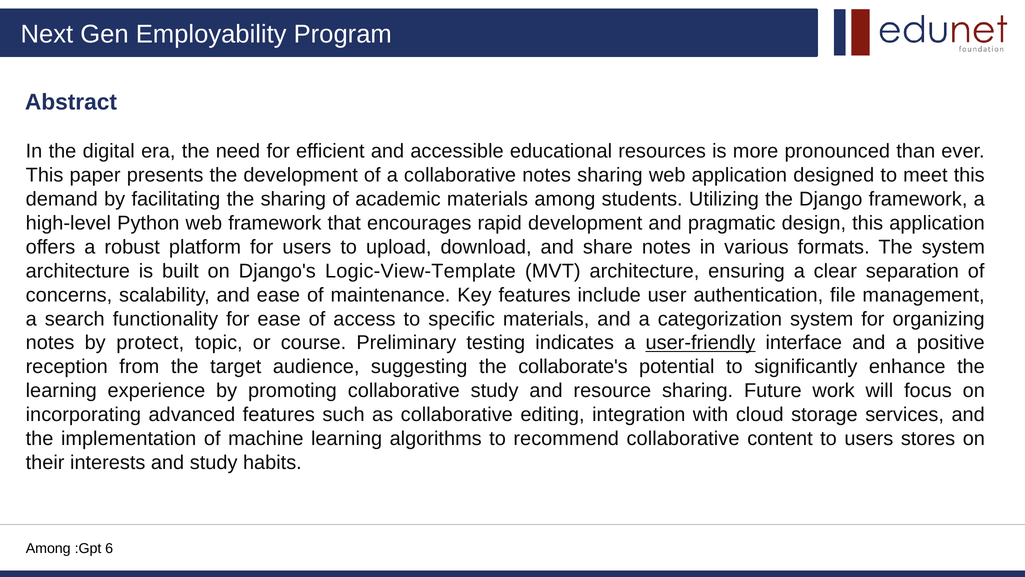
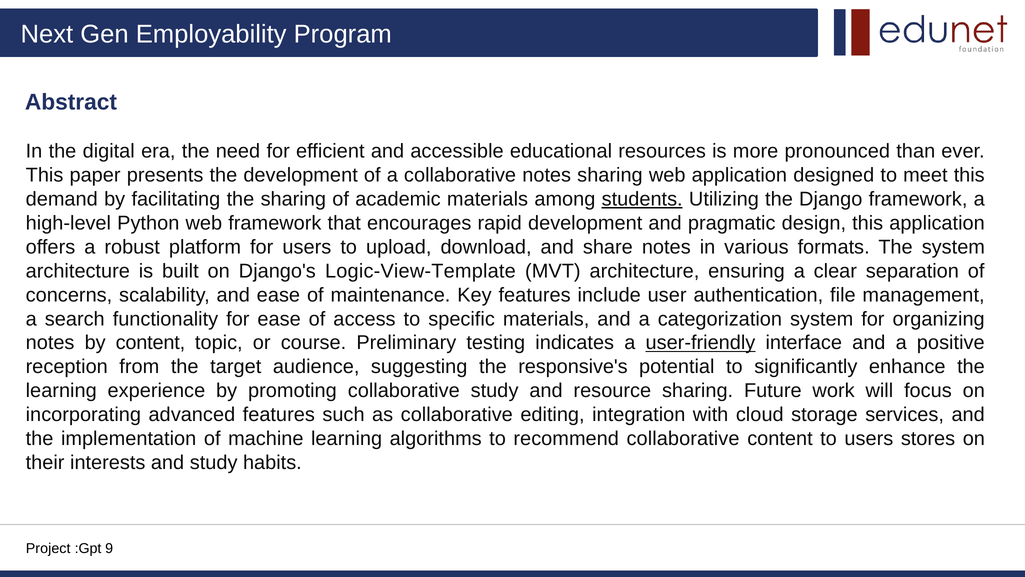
students underline: none -> present (642, 199)
by protect: protect -> content (150, 343)
collaborate's: collaborate's -> responsive's (573, 367)
Among: Among -> Project (48, 548)
6: 6 -> 9 (109, 548)
